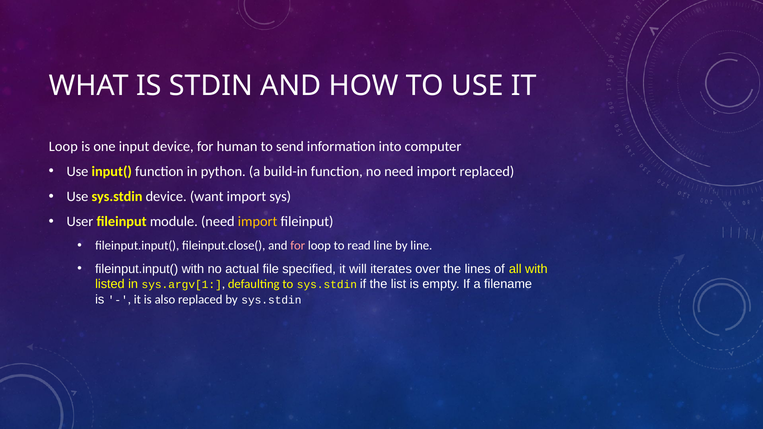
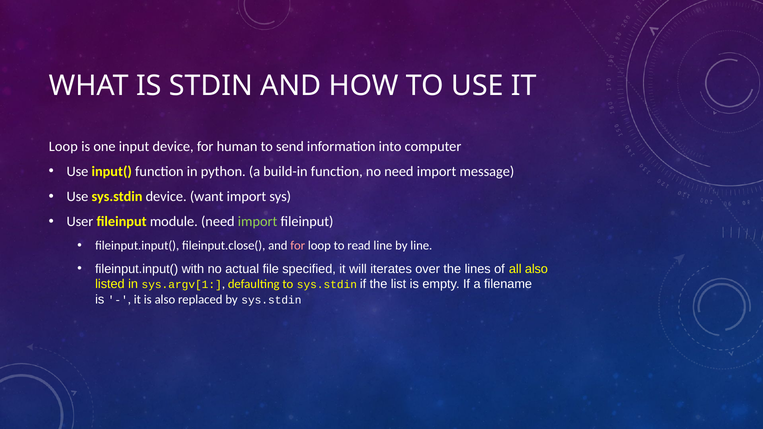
import replaced: replaced -> message (487, 172)
import colour: yellow -> light green (258, 222)
all with: with -> also (536, 269)
